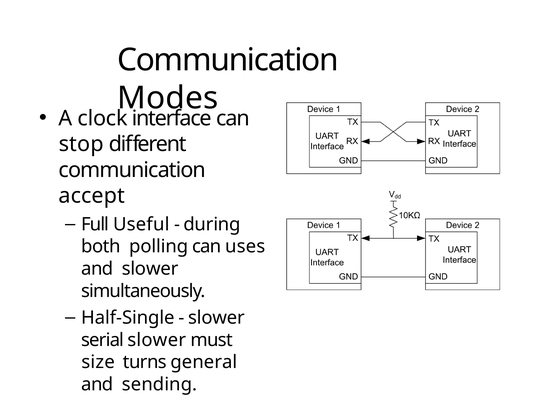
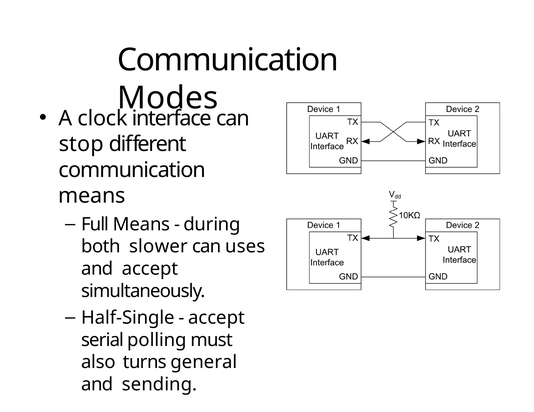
accept: accept -> means (92, 196)
Full Useful: Useful -> Means (141, 225)
polling: polling -> slower (158, 247)
and slower: slower -> accept (150, 269)
slower: slower -> accept (217, 318)
serial slower: slower -> polling (157, 341)
size: size -> also (98, 363)
